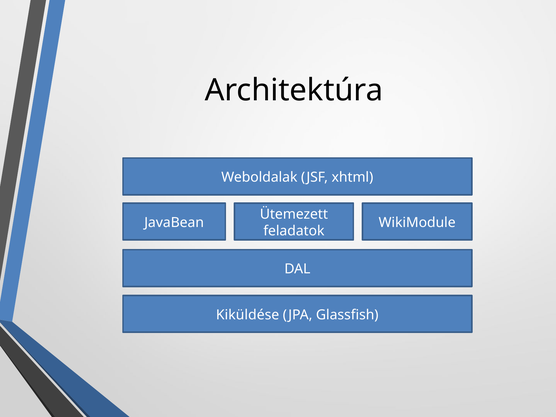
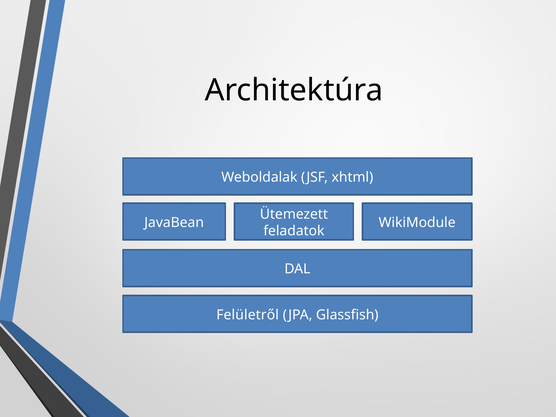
Kiküldése: Kiküldése -> Felületről (248, 315)
